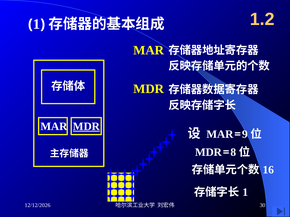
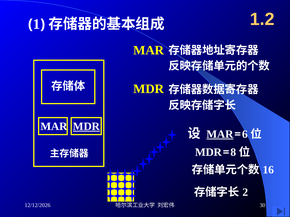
MAR underline: none -> present (220, 134)
9: 9 -> 6 (245, 134)
1: 1 -> 2 (245, 193)
